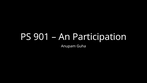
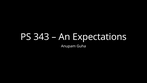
901: 901 -> 343 (41, 37)
Participation: Participation -> Expectations (100, 37)
